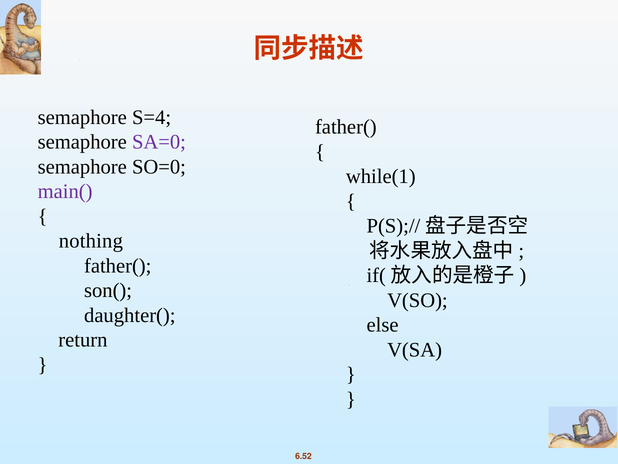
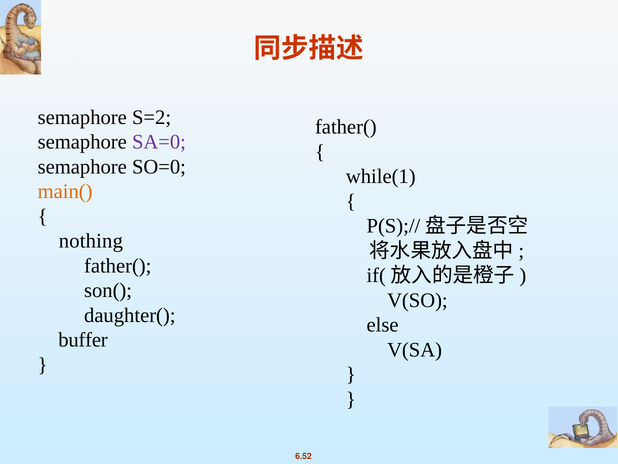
S=4: S=4 -> S=2 (152, 117)
main( colour: purple -> orange (65, 191)
return: return -> buffer (83, 340)
